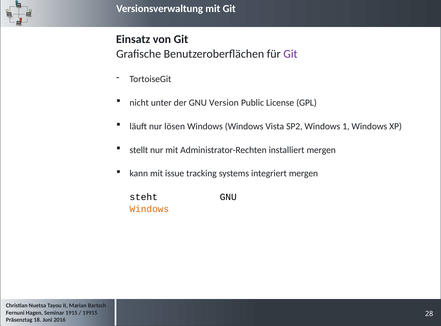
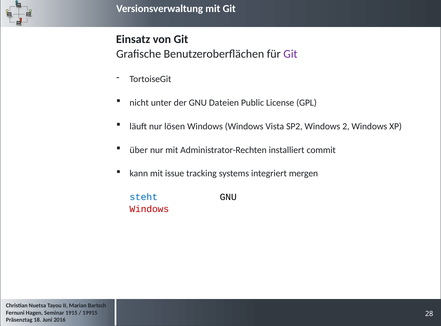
Version: Version -> Dateien (224, 103)
1: 1 -> 2 (346, 126)
stellt: stellt -> über (139, 150)
installiert mergen: mergen -> commit (321, 150)
steht colour: black -> blue (144, 197)
Windows colour: orange -> red (149, 209)
